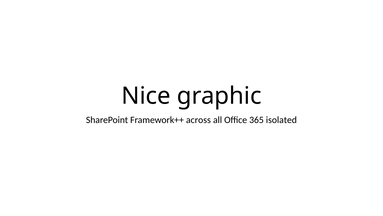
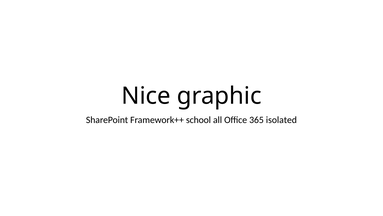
across: across -> school (198, 120)
